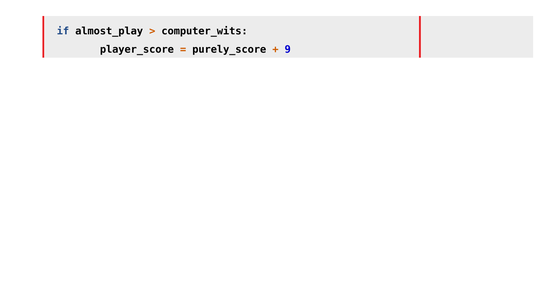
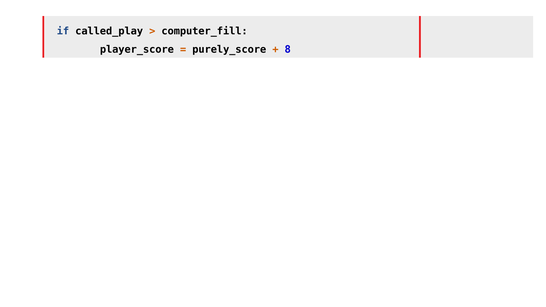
almost_play: almost_play -> called_play (109, 31)
computer_wits: computer_wits -> computer_fill (205, 31)
9: 9 -> 8 (288, 50)
